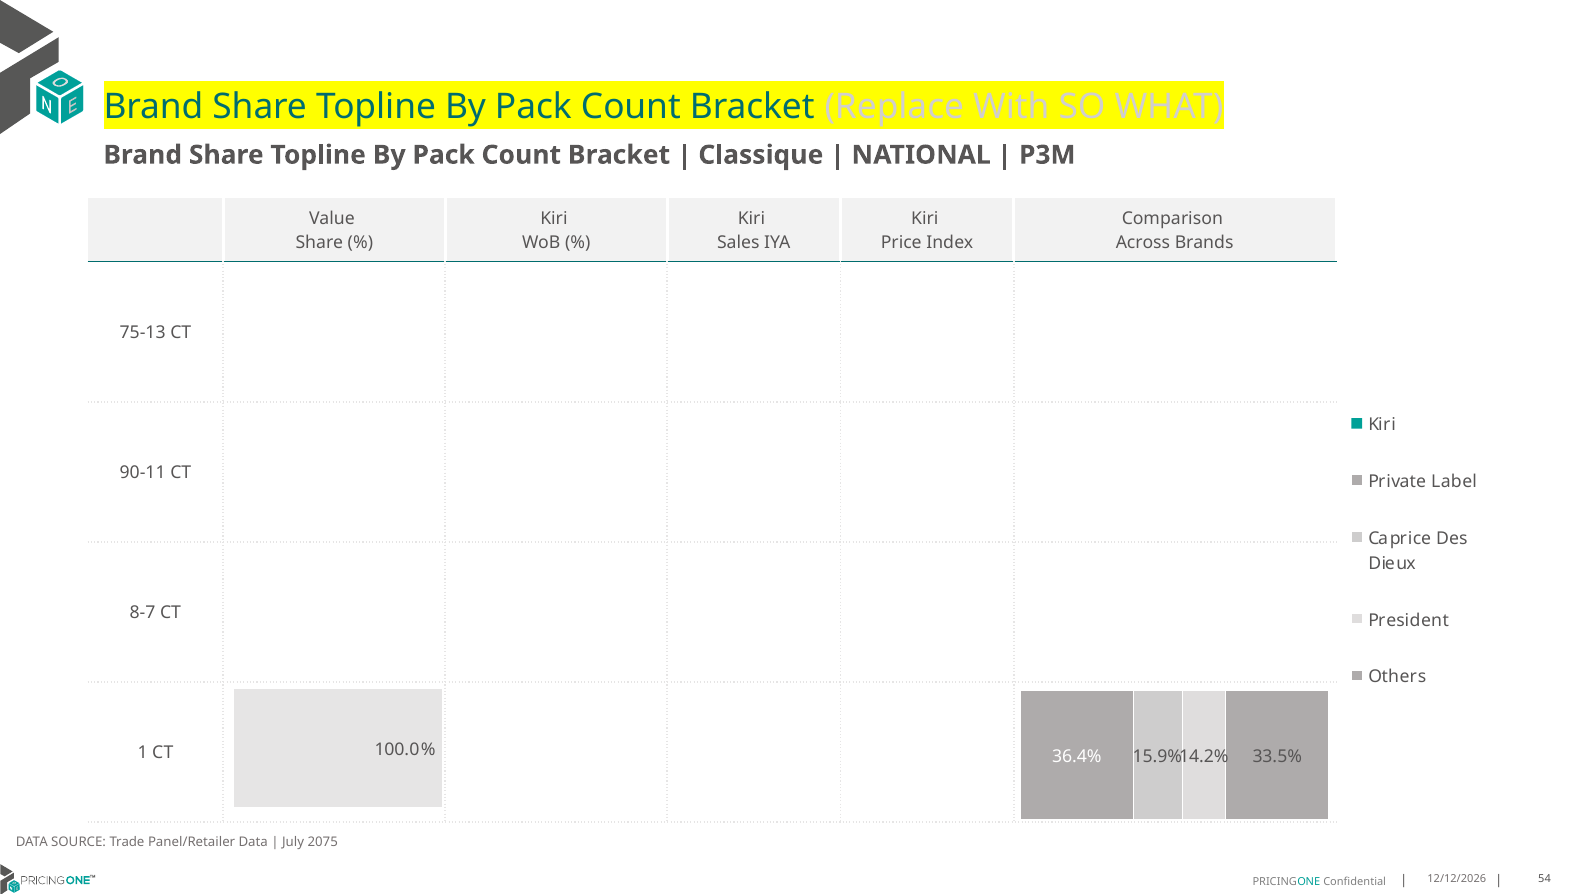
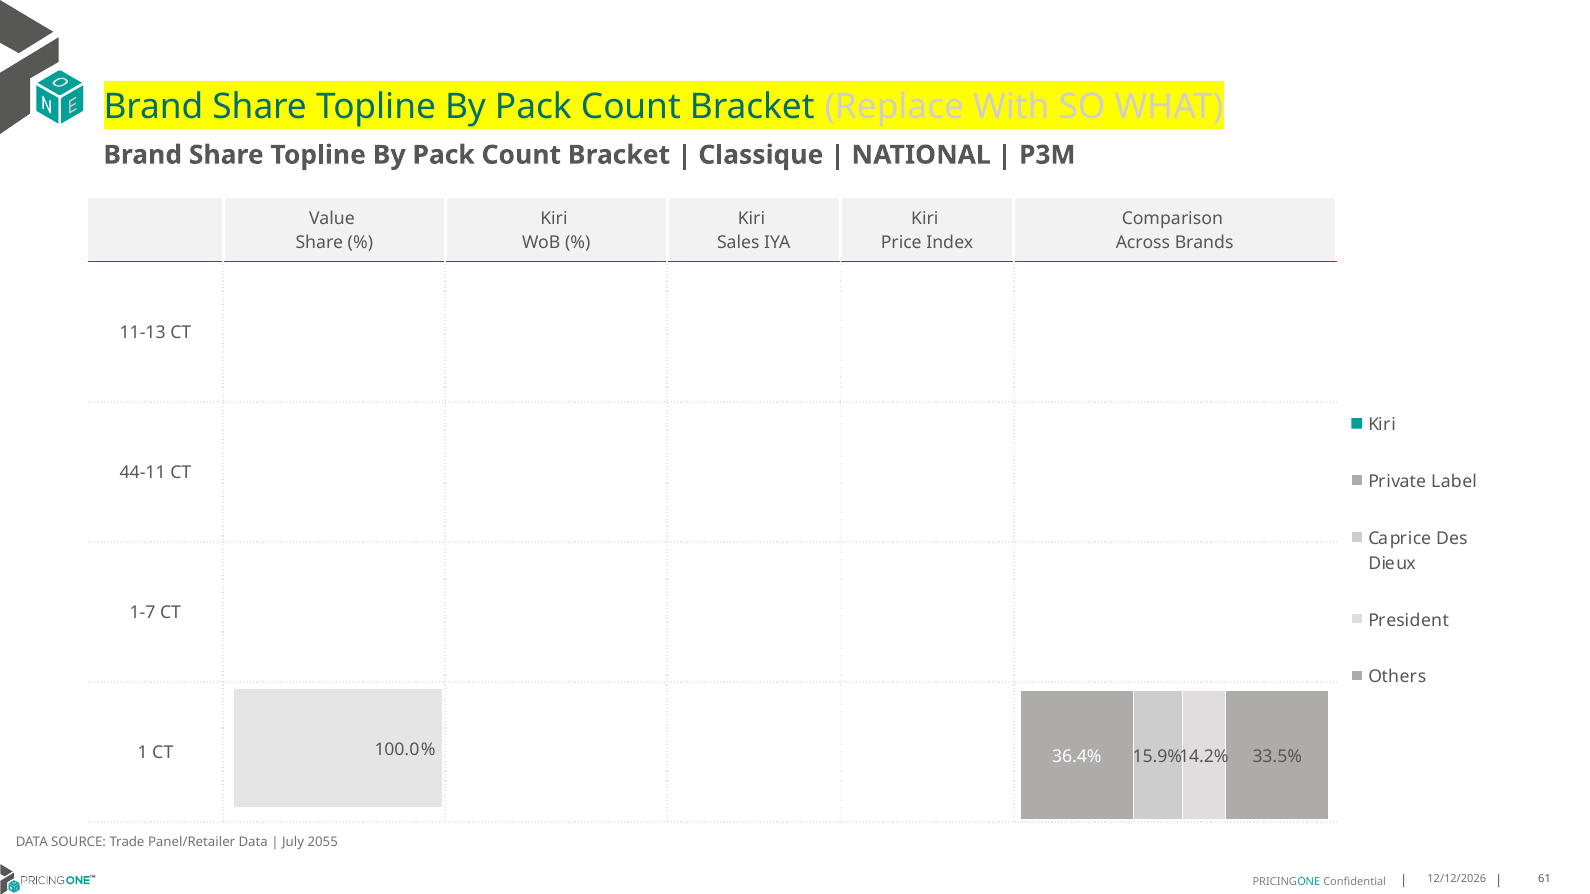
75-13: 75-13 -> 11-13 (143, 333)
90-11: 90-11 -> 44-11 (143, 473)
8-7: 8-7 -> 1-7 (143, 613)
2075: 2075 -> 2055 (323, 842)
54: 54 -> 61 (1545, 879)
